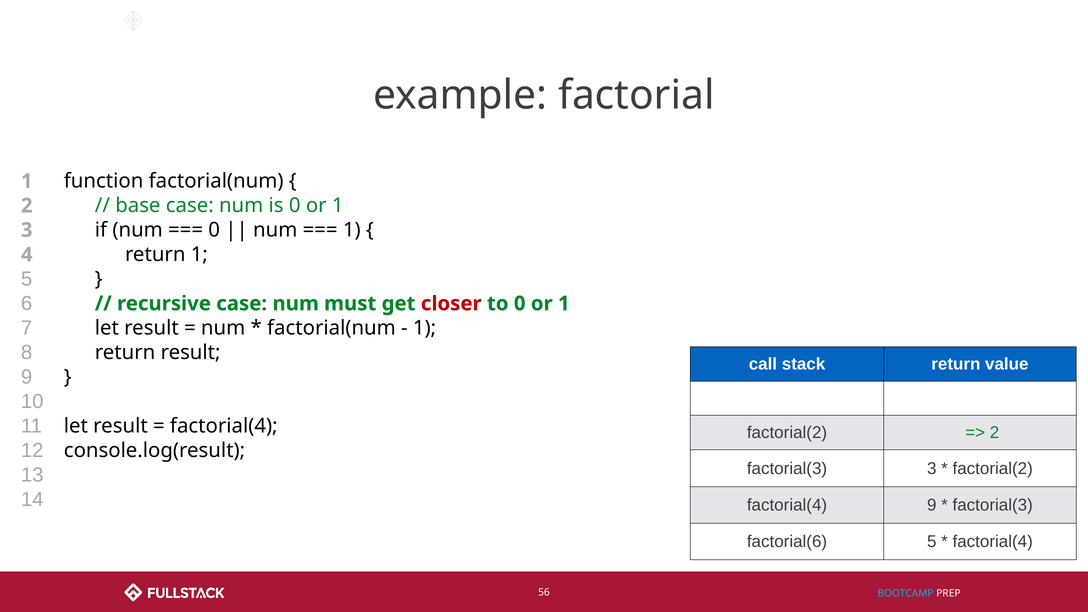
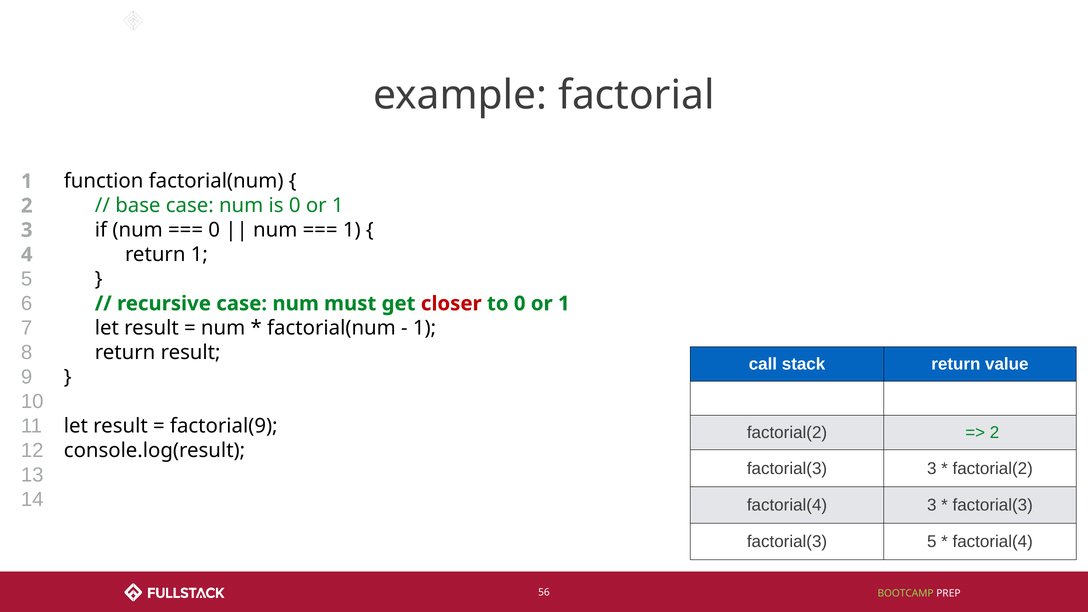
factorial(4: factorial(4 -> factorial(9 (224, 426)
factorial(4 9: 9 -> 3 (932, 505)
factorial(6: factorial(6 -> factorial(3 (787, 542)
BOOTCAMP colour: light blue -> light green (906, 593)
